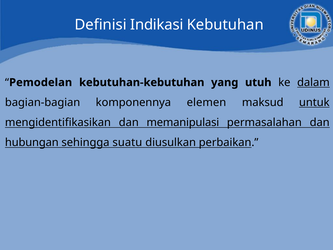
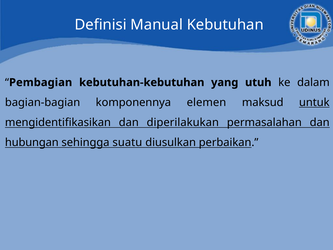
Indikasi: Indikasi -> Manual (157, 25)
Pemodelan: Pemodelan -> Pembagian (41, 82)
dalam underline: present -> none (313, 82)
memanipulasi: memanipulasi -> diperilakukan (183, 122)
